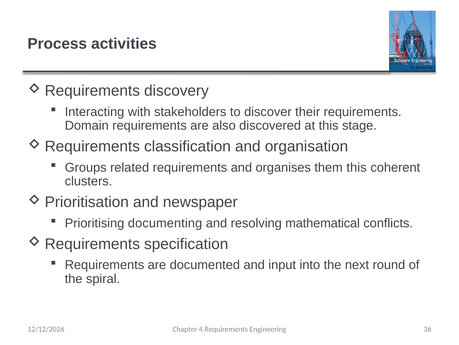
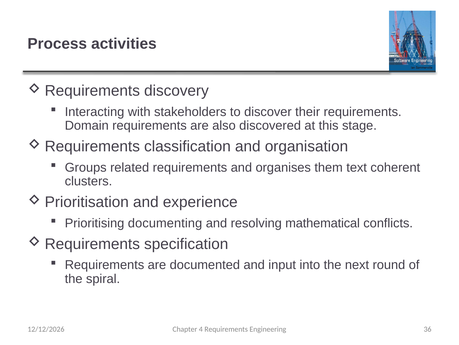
them this: this -> text (357, 167)
newspaper: newspaper -> experience (200, 202)
